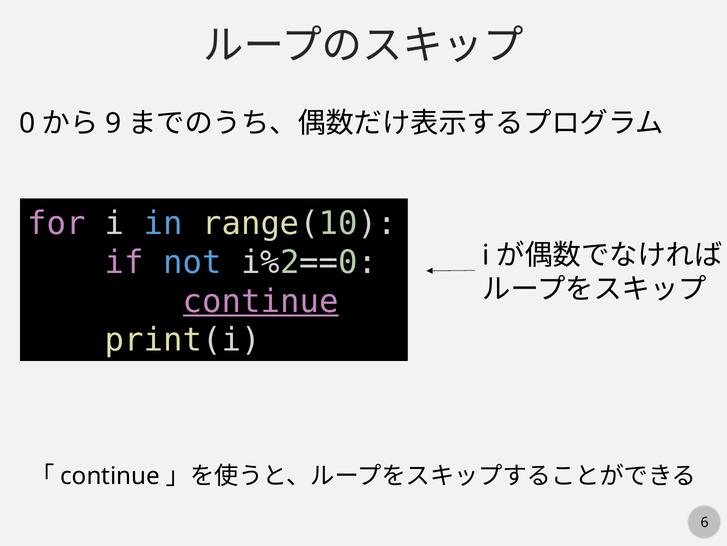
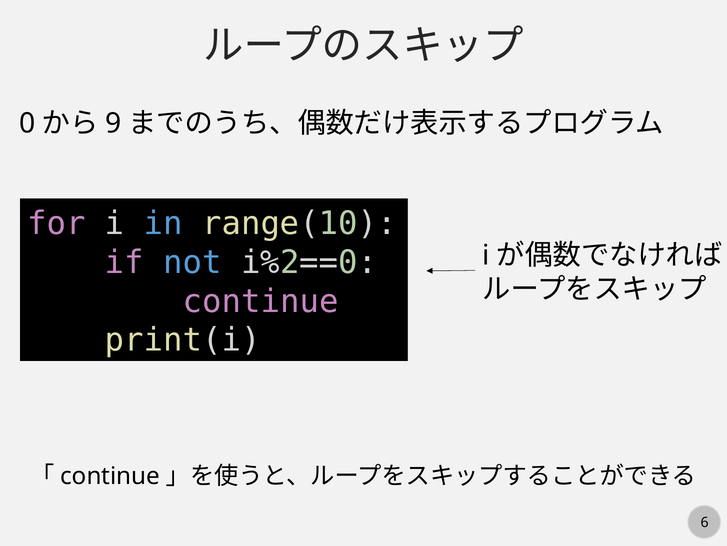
continue underline: present -> none (261, 301)
